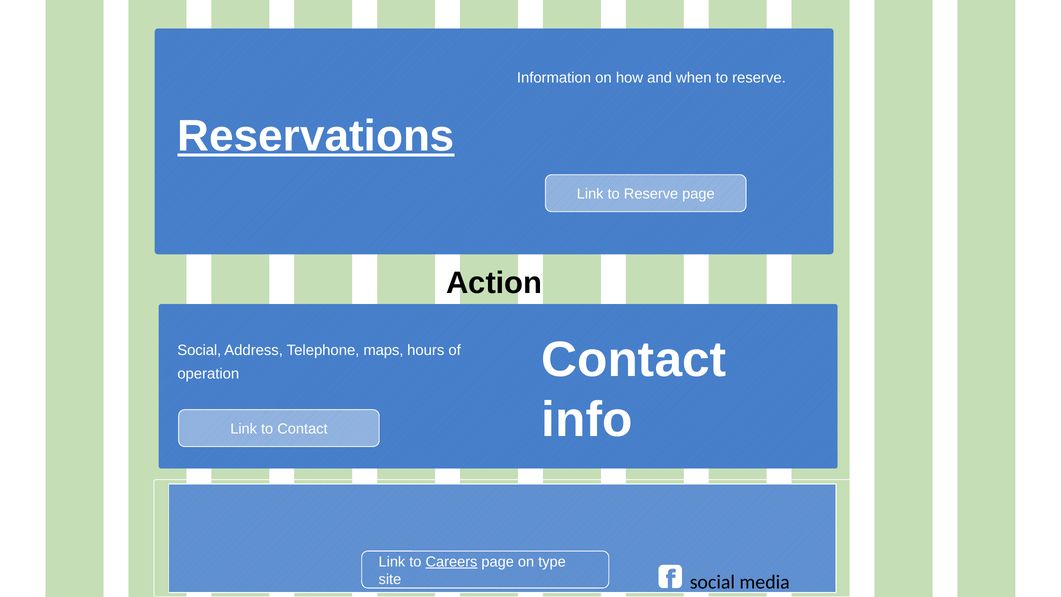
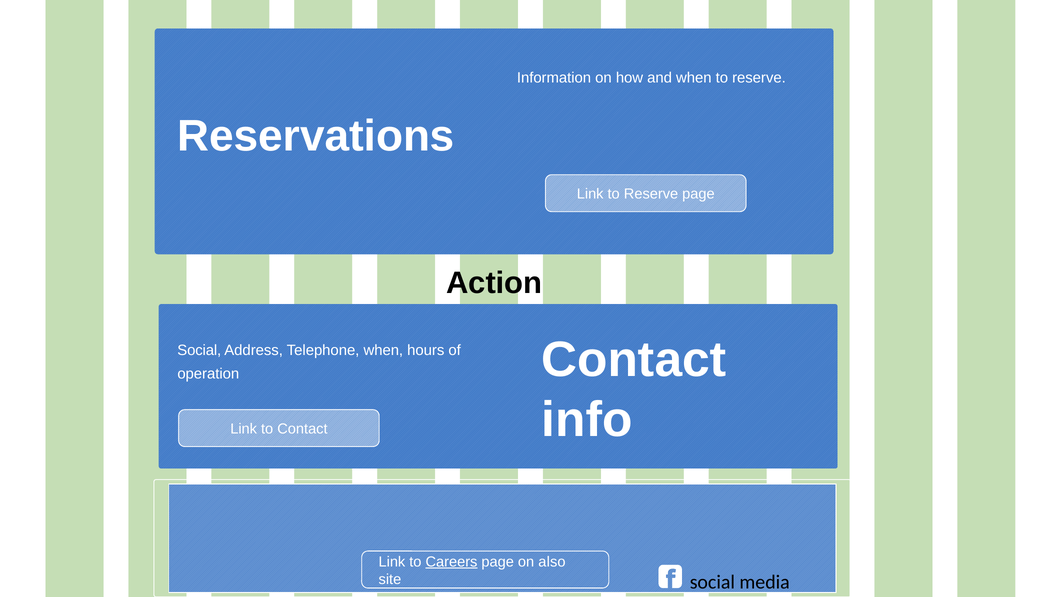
Reservations underline: present -> none (316, 136)
Telephone maps: maps -> when (383, 350)
type: type -> also (552, 562)
